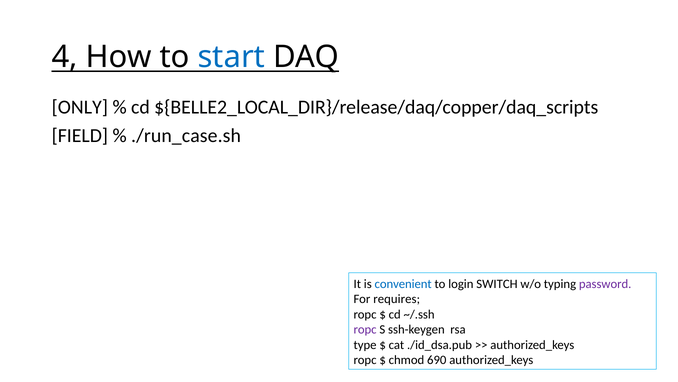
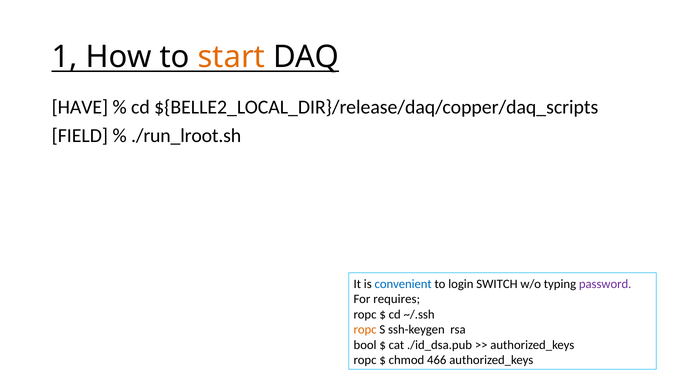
4: 4 -> 1 (65, 57)
start colour: blue -> orange (231, 57)
ONLY: ONLY -> HAVE (80, 107)
./run_case.sh: ./run_case.sh -> ./run_lroot.sh (186, 136)
ropc colour: purple -> orange (365, 329)
type: type -> bool (365, 344)
690: 690 -> 466 (437, 360)
